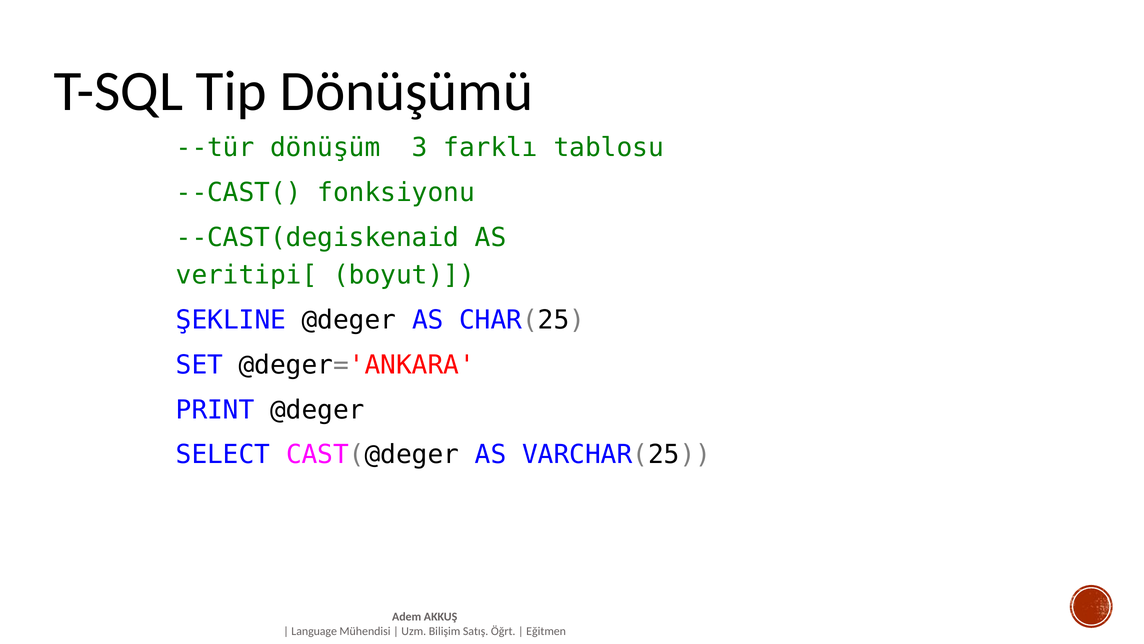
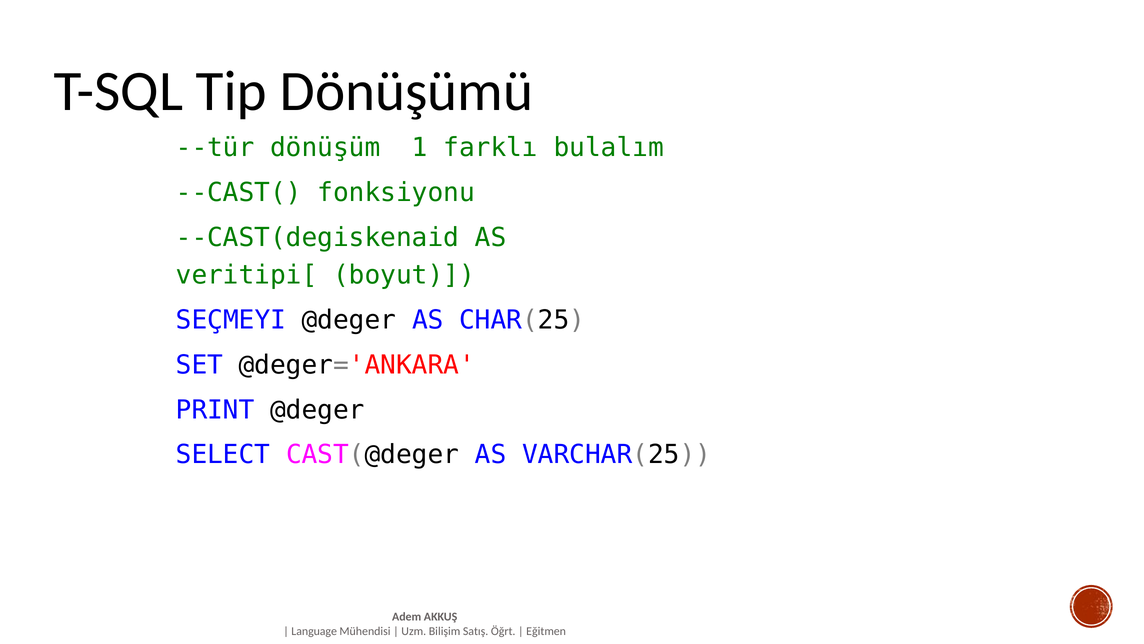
3: 3 -> 1 (420, 148)
tablosu: tablosu -> bulalım (609, 148)
ŞEKLINE: ŞEKLINE -> SEÇMEYI (231, 320)
